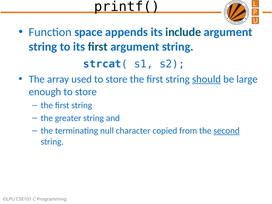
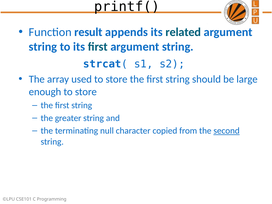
space: space -> result (88, 32)
include: include -> related (183, 32)
should underline: present -> none (206, 79)
